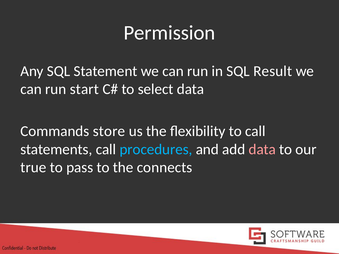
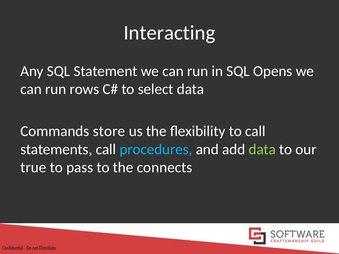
Permission: Permission -> Interacting (169, 33)
Result: Result -> Opens (273, 71)
start: start -> rows (84, 89)
data colour: pink -> light green (262, 149)
